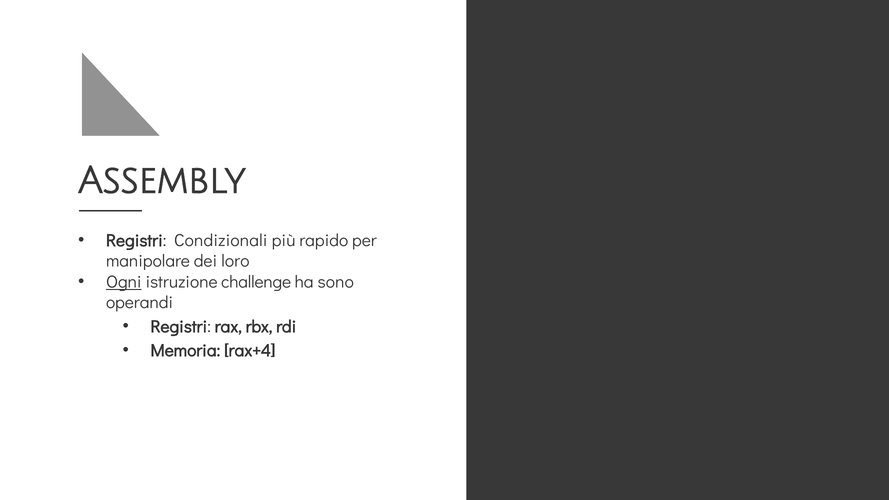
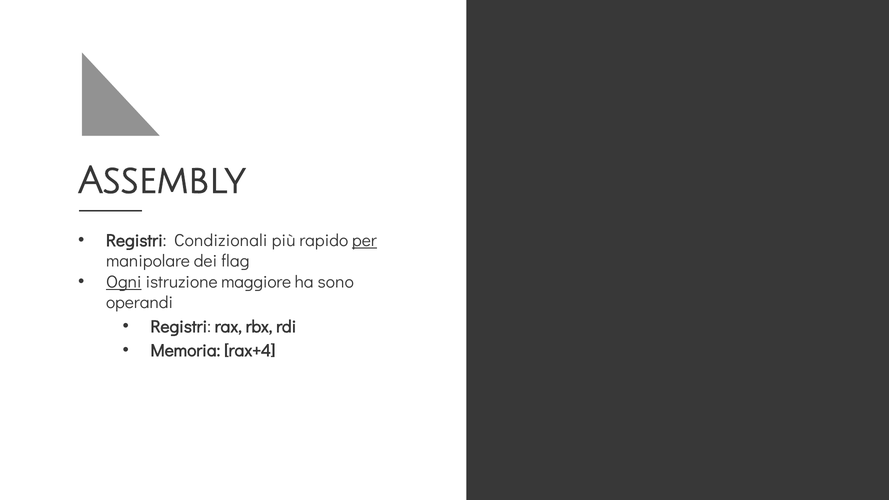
per underline: none -> present (364, 241)
loro: loro -> flag (235, 261)
challenge: challenge -> maggiore (256, 282)
